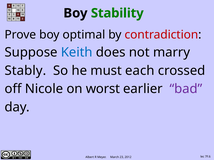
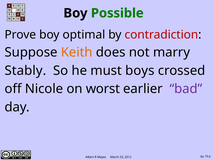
Stability: Stability -> Possible (117, 13)
Keith colour: blue -> orange (77, 53)
each: each -> boys (140, 71)
